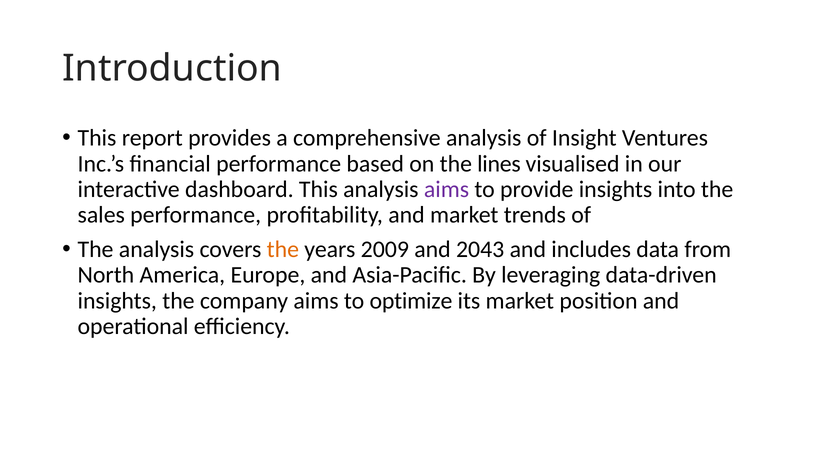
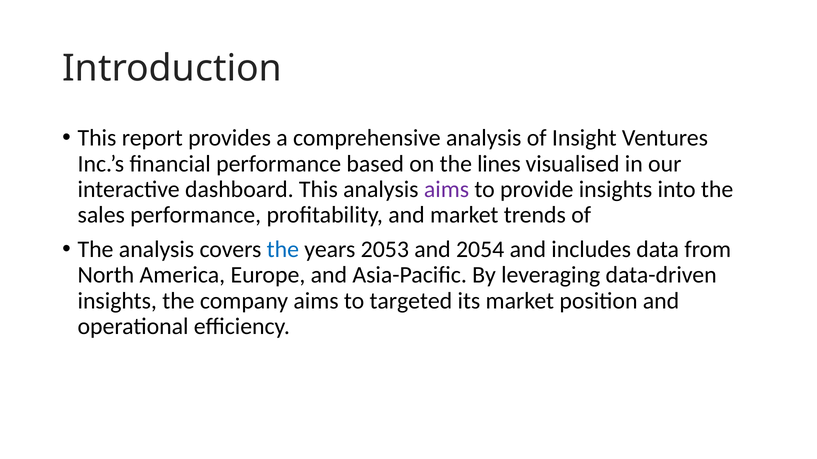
the colour: orange -> blue (283, 250)
2009: 2009 -> 2053 (385, 250)
2043: 2043 -> 2054 (480, 250)
optimize: optimize -> targeted (411, 301)
